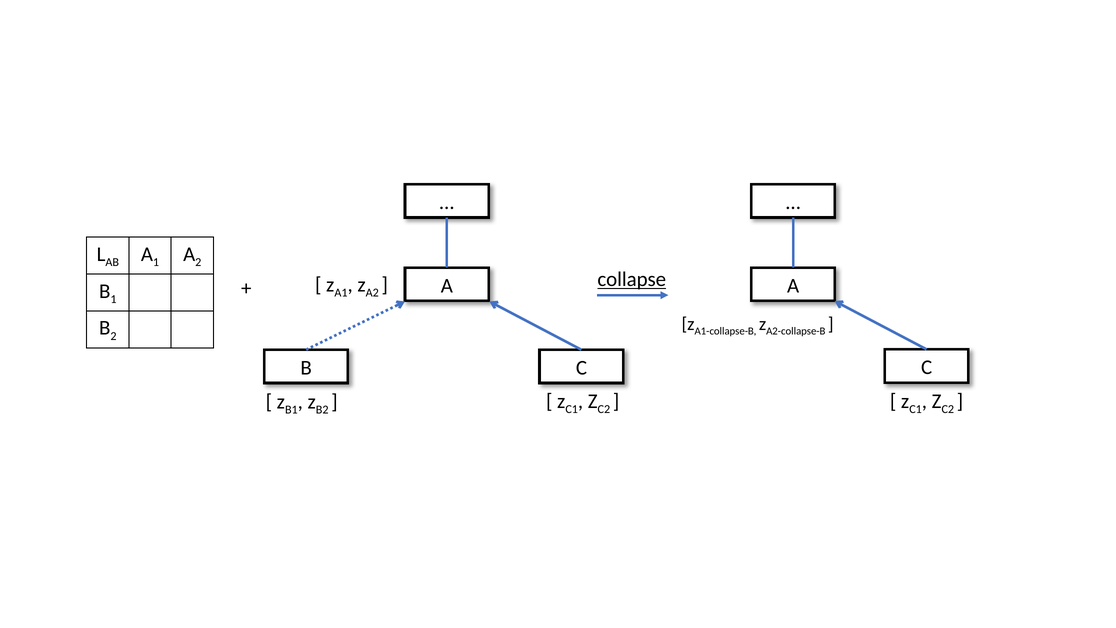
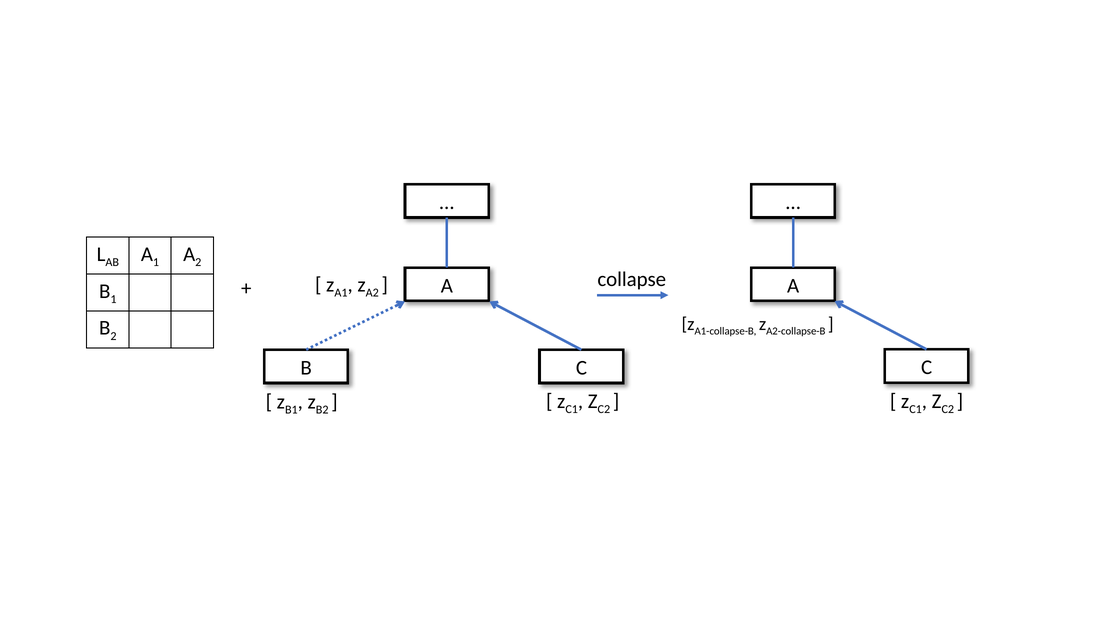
collapse underline: present -> none (632, 279)
